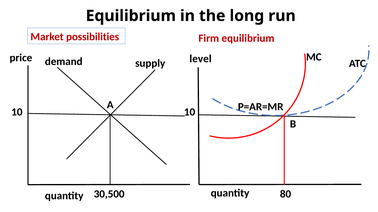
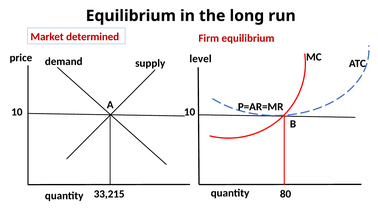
possibilities: possibilities -> determined (93, 37)
30,500: 30,500 -> 33,215 (109, 195)
